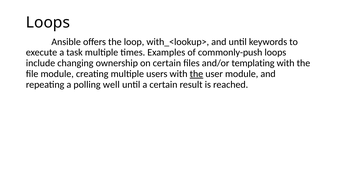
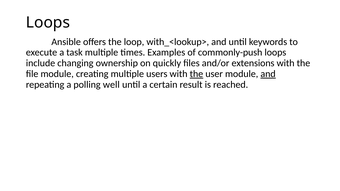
on certain: certain -> quickly (167, 63)
templating: templating -> extensions (253, 63)
and underline: none -> present (268, 74)
